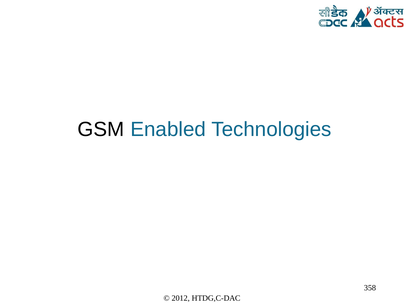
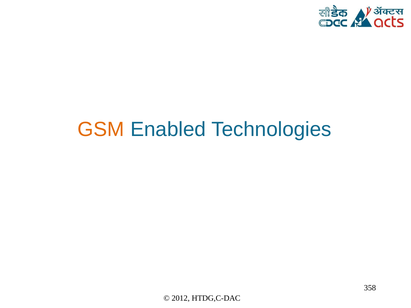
GSM colour: black -> orange (101, 129)
